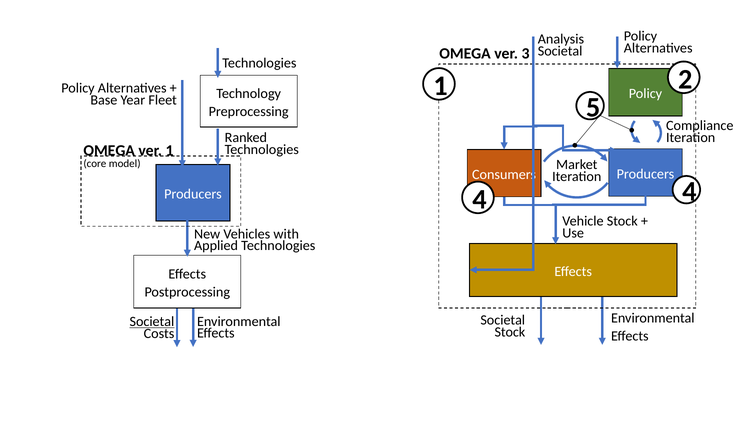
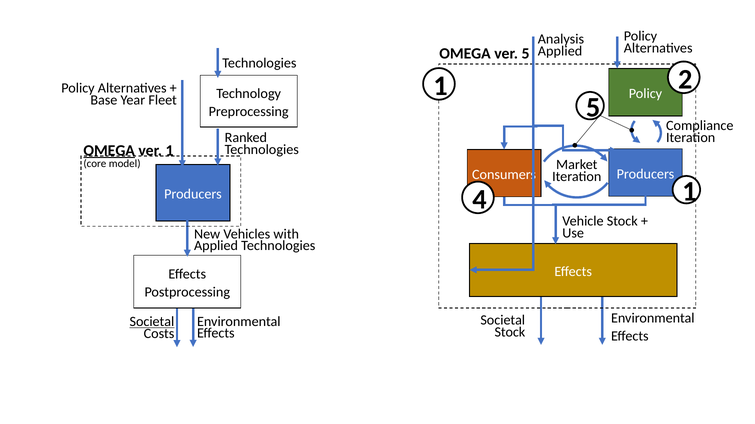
Societal: Societal -> Applied (560, 51)
ver 3: 3 -> 5 (525, 54)
OMEGA underline: none -> present (109, 151)
4: 4 -> 1 (689, 192)
